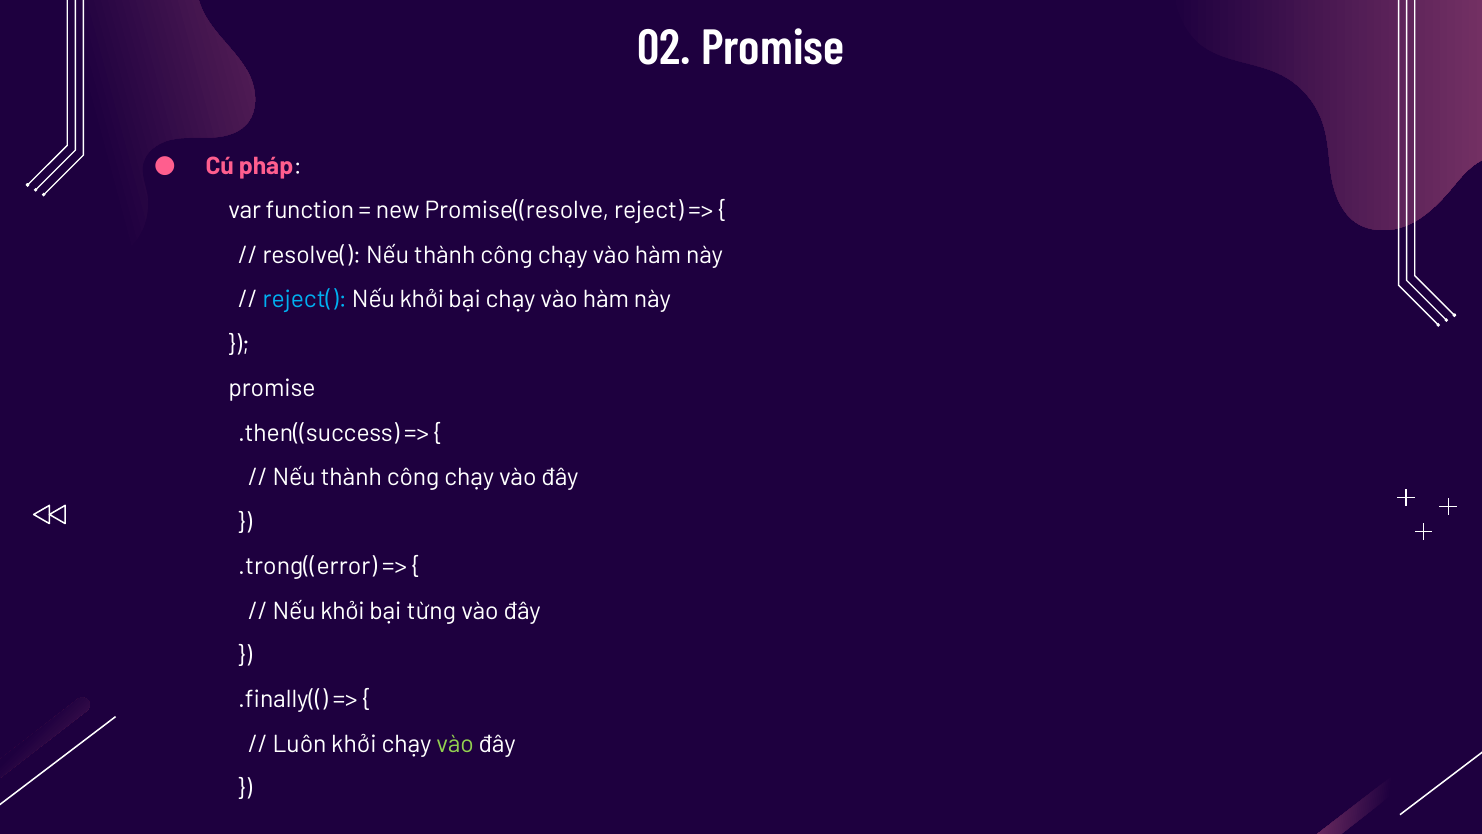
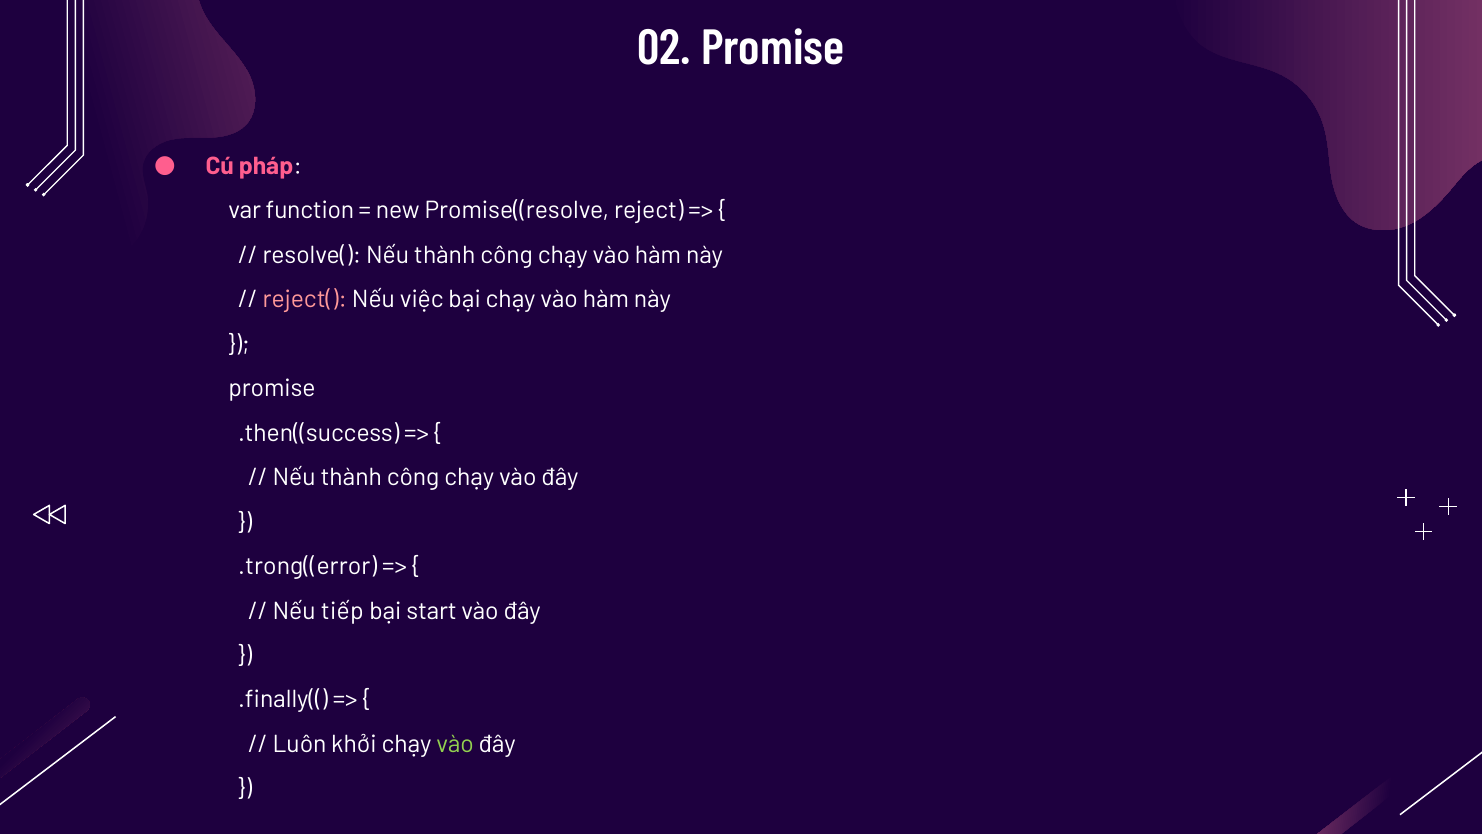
reject( colour: light blue -> pink (305, 299)
khởi: khởi -> việc (422, 299)
khởi: khởi -> tiếp (342, 611)
từng: từng -> start (432, 611)
